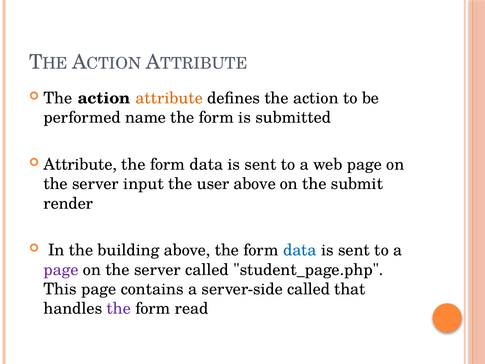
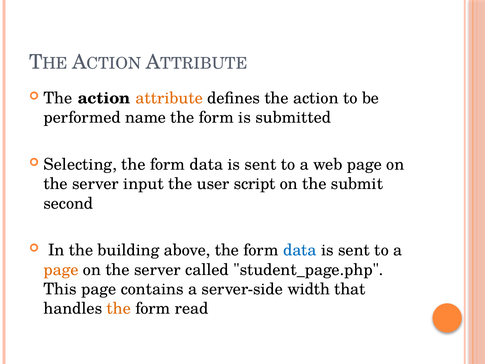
Attribute: Attribute -> Selecting (80, 164)
user above: above -> script (255, 184)
render: render -> second (68, 203)
page colour: purple -> orange (61, 269)
server-side called: called -> width (309, 289)
the colour: purple -> orange (119, 308)
